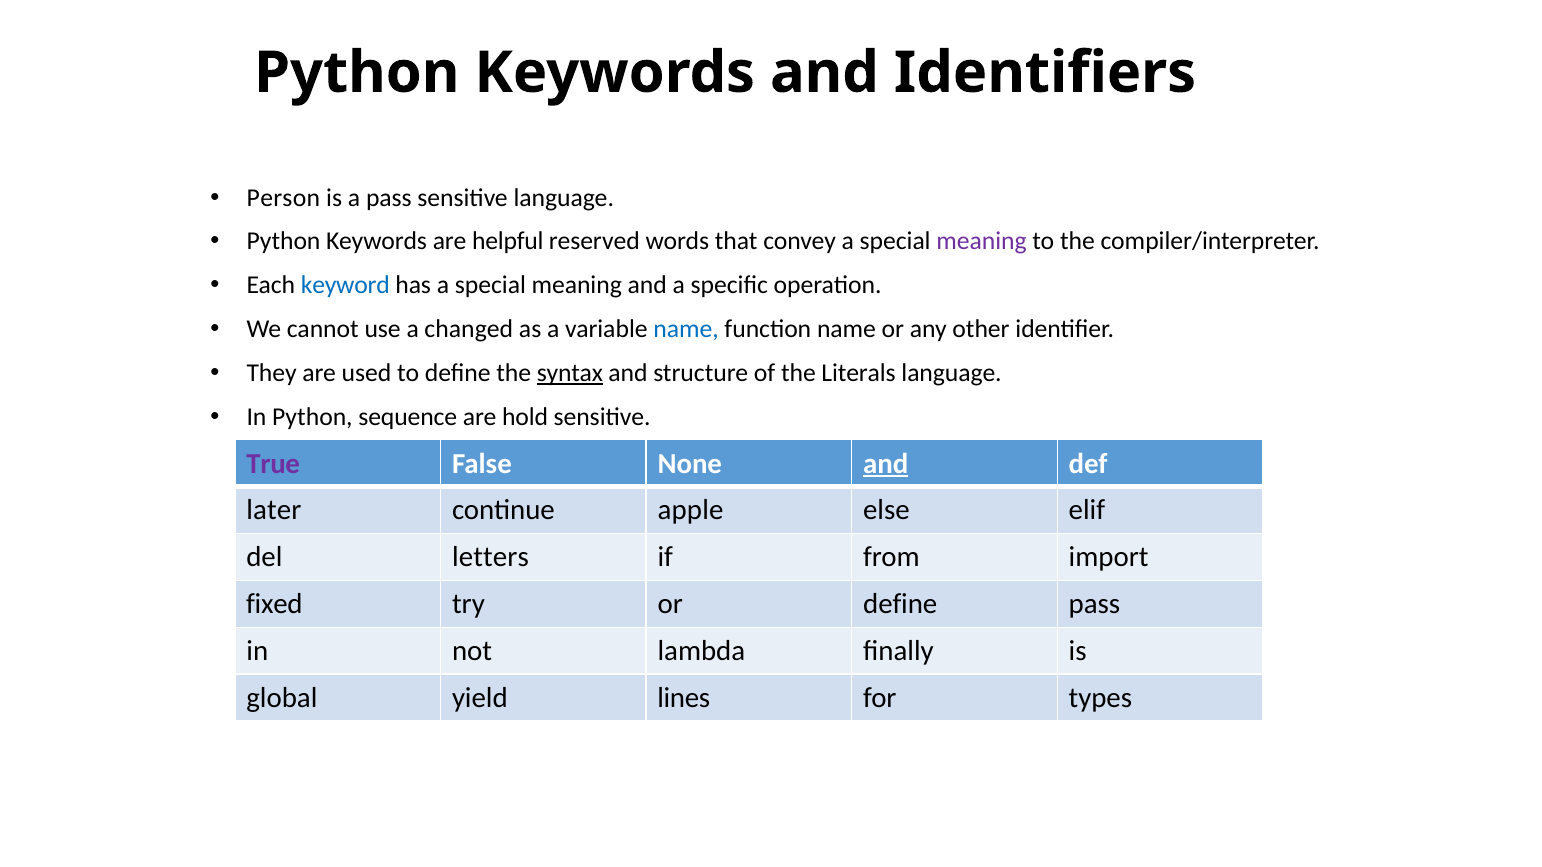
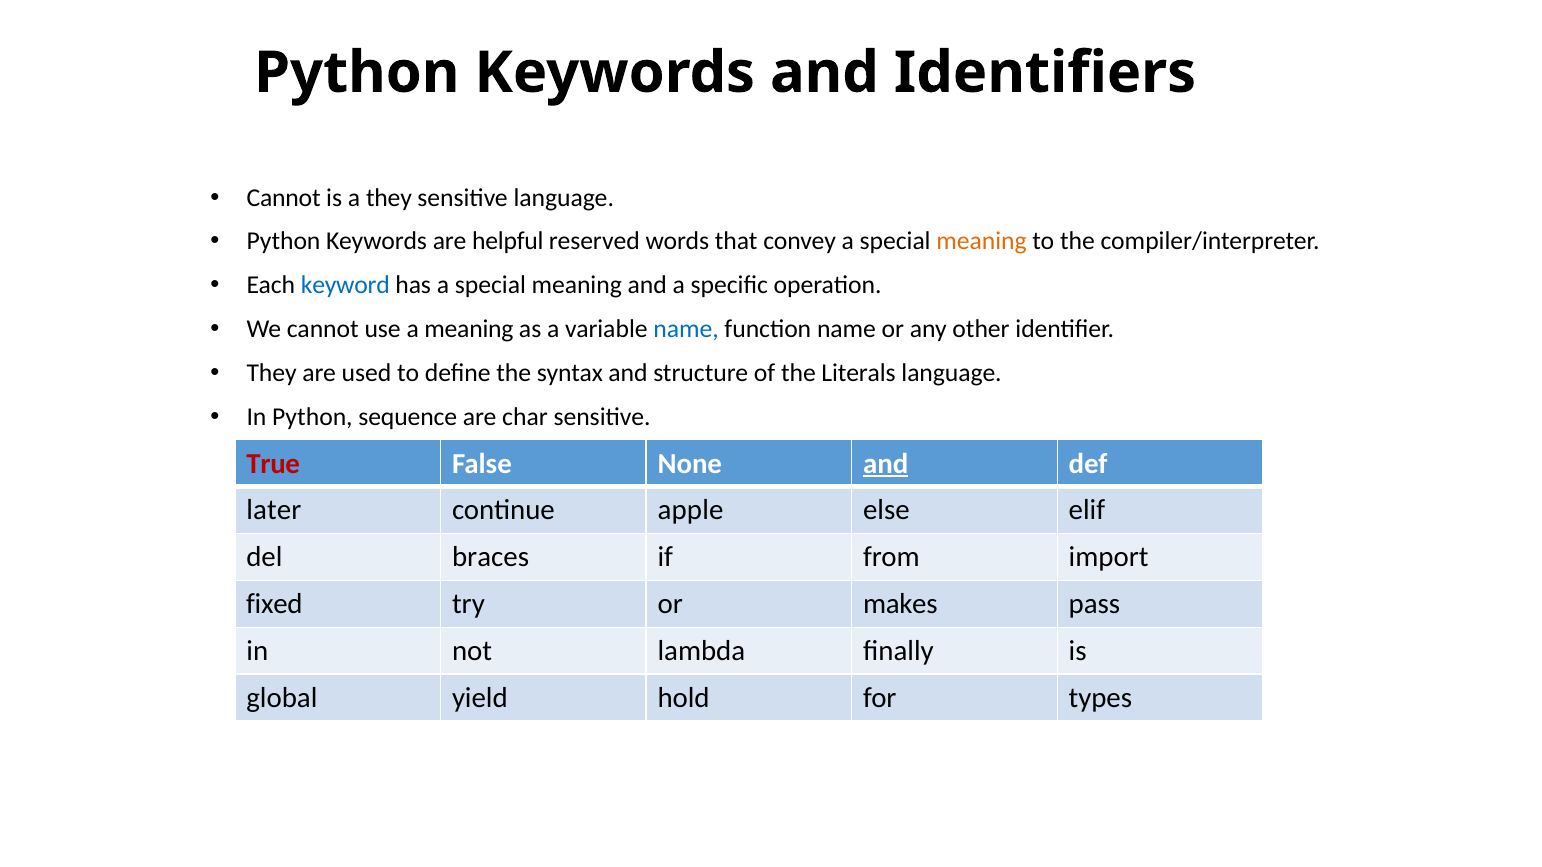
Person: Person -> Cannot (284, 198)
a pass: pass -> they (389, 198)
meaning colour: purple -> orange (982, 242)
a changed: changed -> meaning (469, 329)
syntax underline: present -> none (570, 373)
hold: hold -> char (525, 417)
True colour: purple -> red (273, 464)
letters: letters -> braces (491, 557)
or define: define -> makes (900, 604)
lines: lines -> hold (684, 698)
